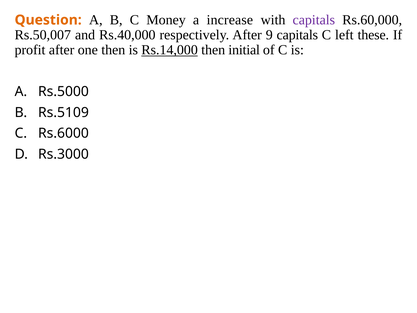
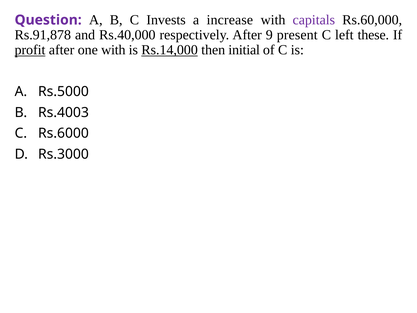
Question colour: orange -> purple (48, 20)
Money: Money -> Invests (166, 20)
Rs.50,007: Rs.50,007 -> Rs.91,878 (43, 35)
9 capitals: capitals -> present (297, 35)
profit underline: none -> present (30, 50)
one then: then -> with (113, 50)
Rs.5109: Rs.5109 -> Rs.4003 (63, 112)
